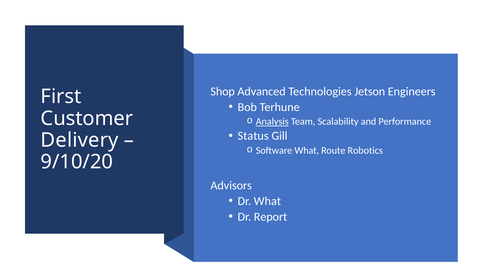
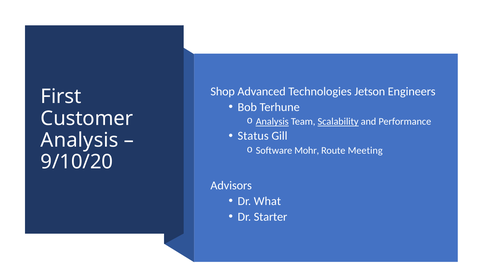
Scalability underline: none -> present (338, 121)
Delivery: Delivery -> Analysis (80, 140)
Software What: What -> Mohr (307, 150)
Robotics: Robotics -> Meeting (365, 150)
Report: Report -> Starter (271, 216)
